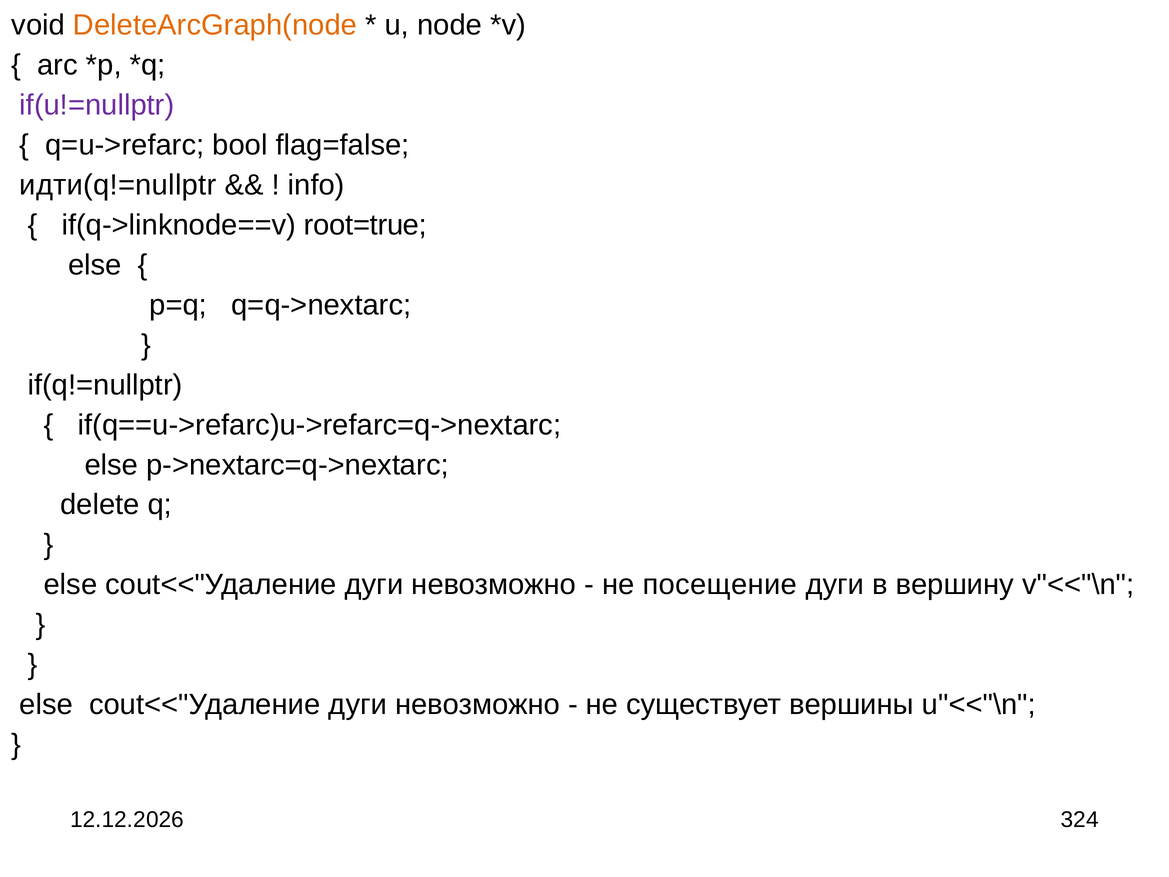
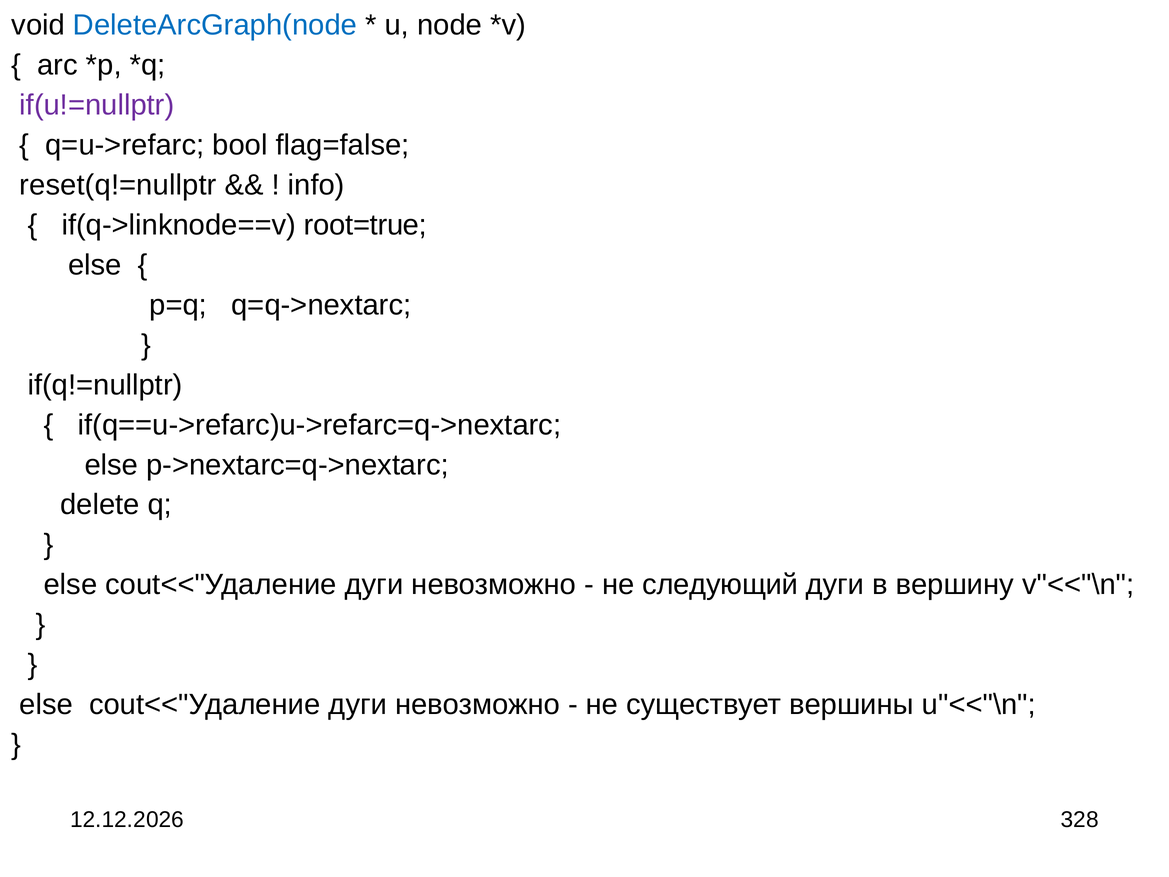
DeleteArcGraph(node colour: orange -> blue (215, 25)
идти(q!=nullptr: идти(q!=nullptr -> reset(q!=nullptr (118, 185)
посещение: посещение -> следующий (720, 585)
324: 324 -> 328 (1080, 819)
